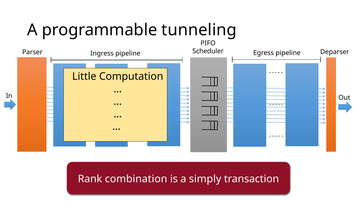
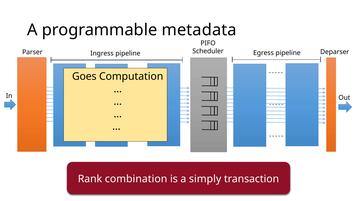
tunneling: tunneling -> metadata (199, 30)
Little: Little -> Goes (84, 76)
